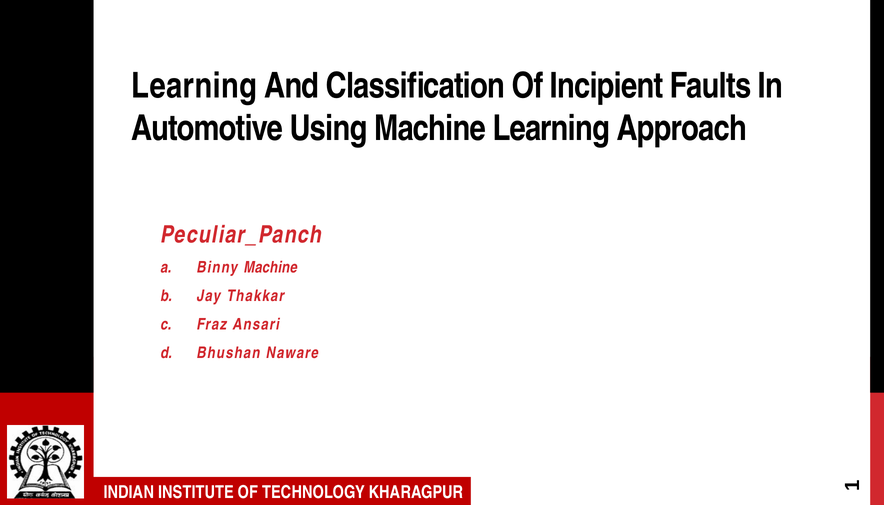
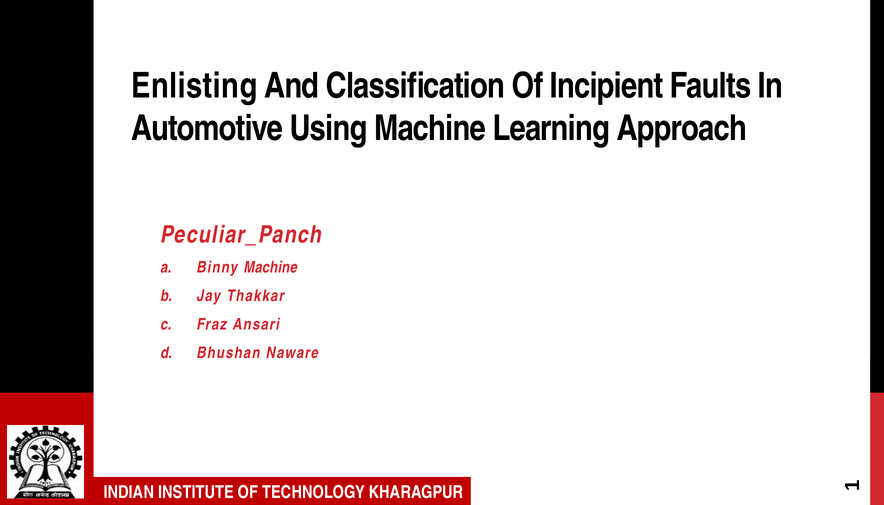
Learning: Learning -> Enlisting (194, 86)
